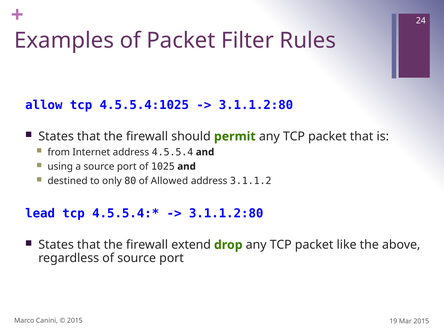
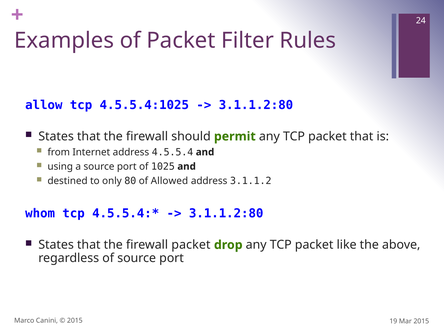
lead: lead -> whom (40, 214)
firewall extend: extend -> packet (191, 245)
